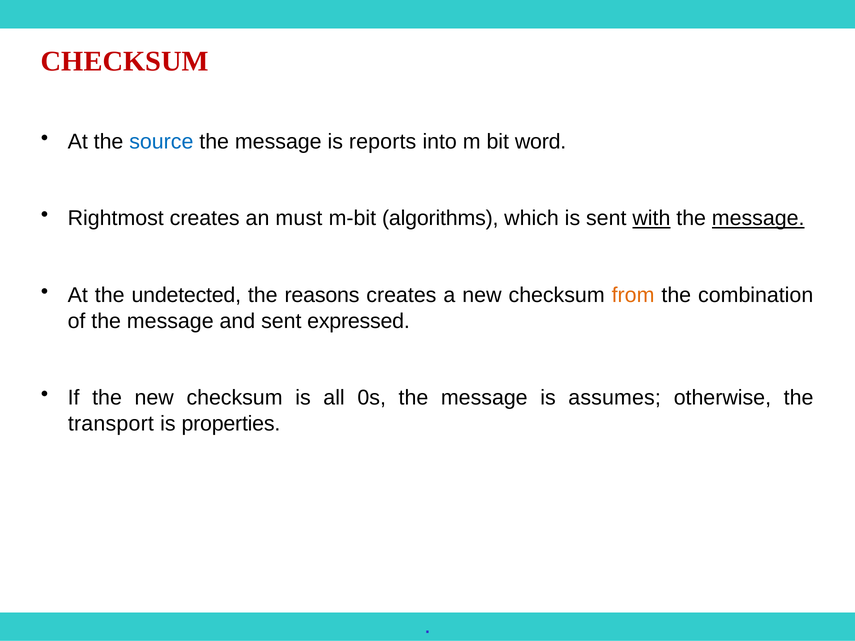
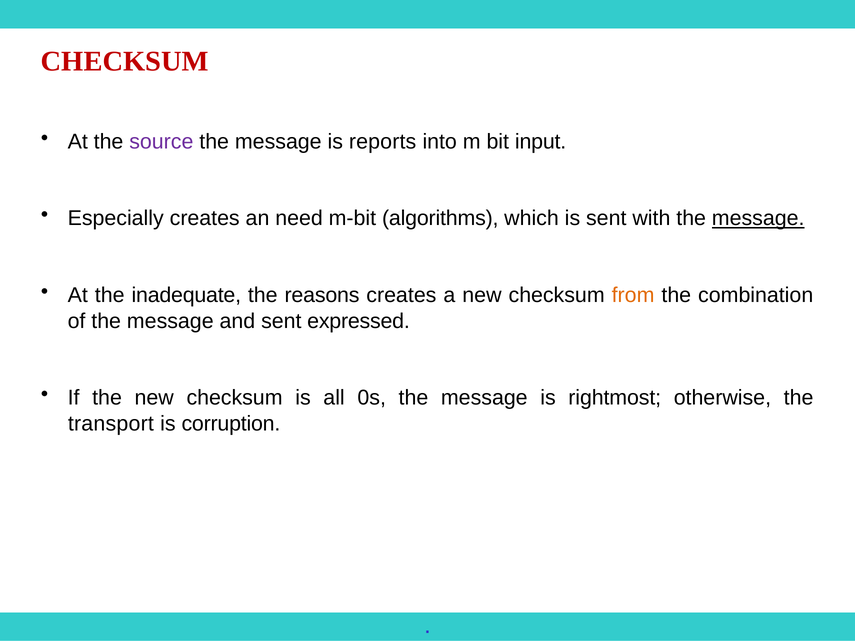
source colour: blue -> purple (161, 142)
word: word -> input (541, 142)
Rightmost: Rightmost -> Especially (116, 219)
must: must -> need (299, 219)
with underline: present -> none (651, 219)
undetected: undetected -> inadequate (186, 295)
assumes: assumes -> rightmost (615, 398)
properties: properties -> corruption (231, 424)
